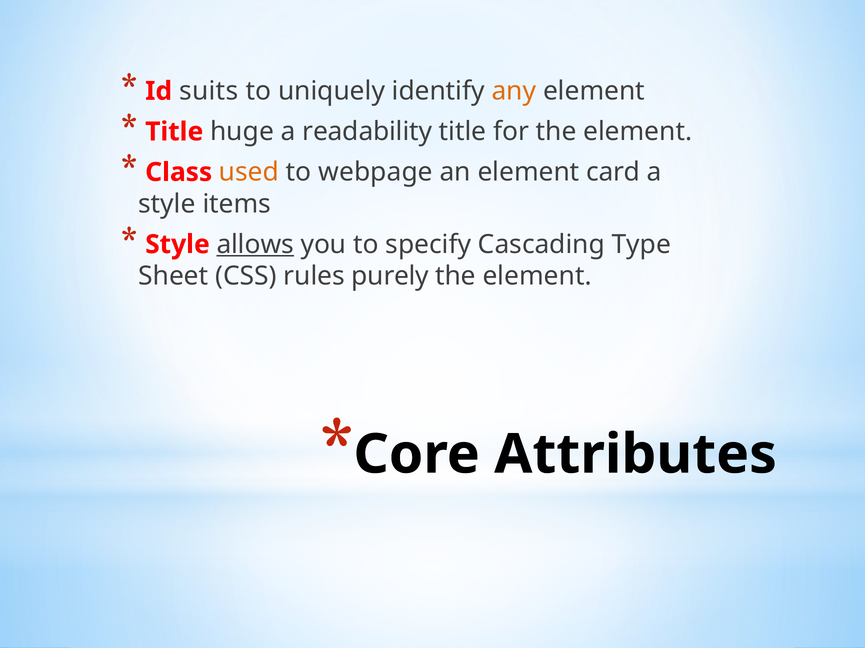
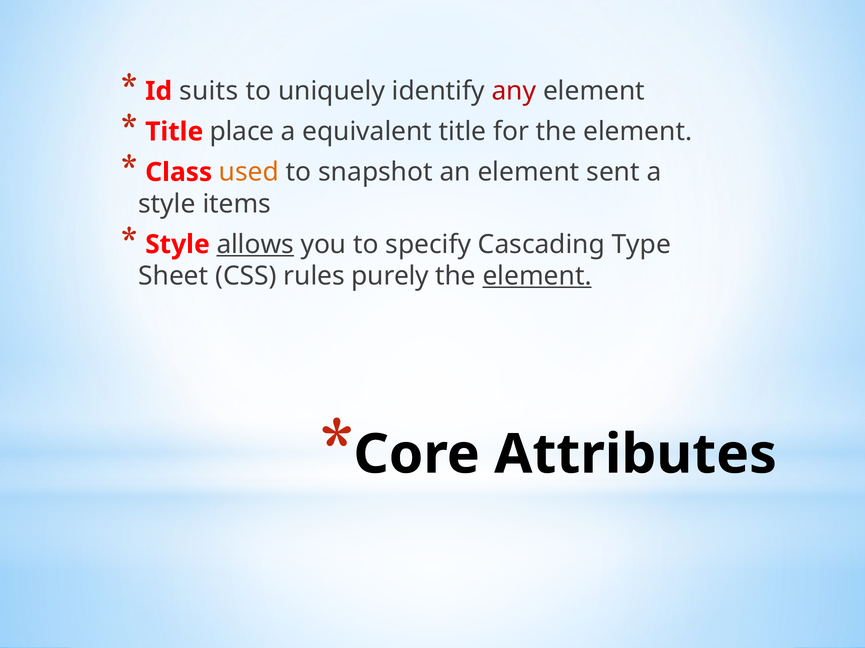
any colour: orange -> red (514, 91)
huge: huge -> place (242, 132)
readability: readability -> equivalent (367, 132)
webpage: webpage -> snapshot (376, 172)
card: card -> sent (613, 172)
element underline: none -> present (537, 276)
